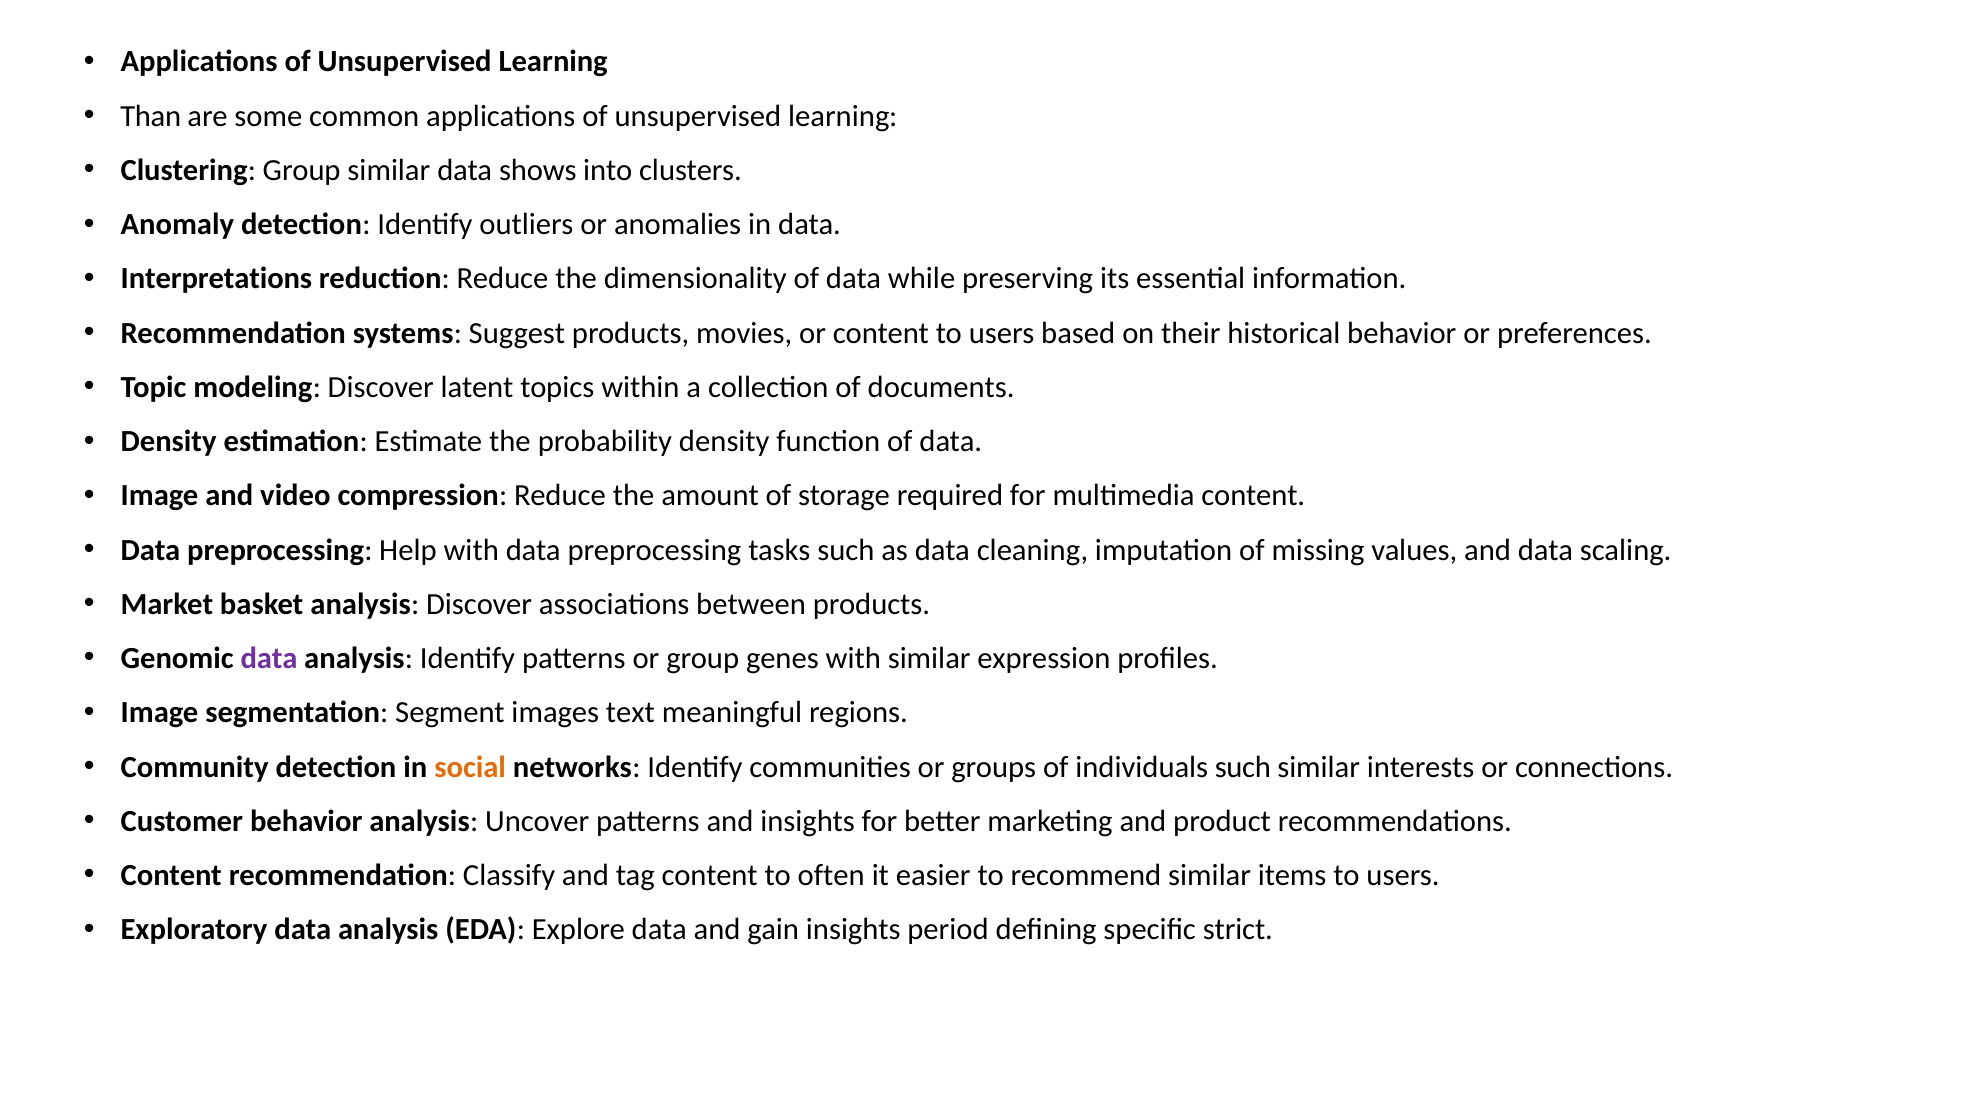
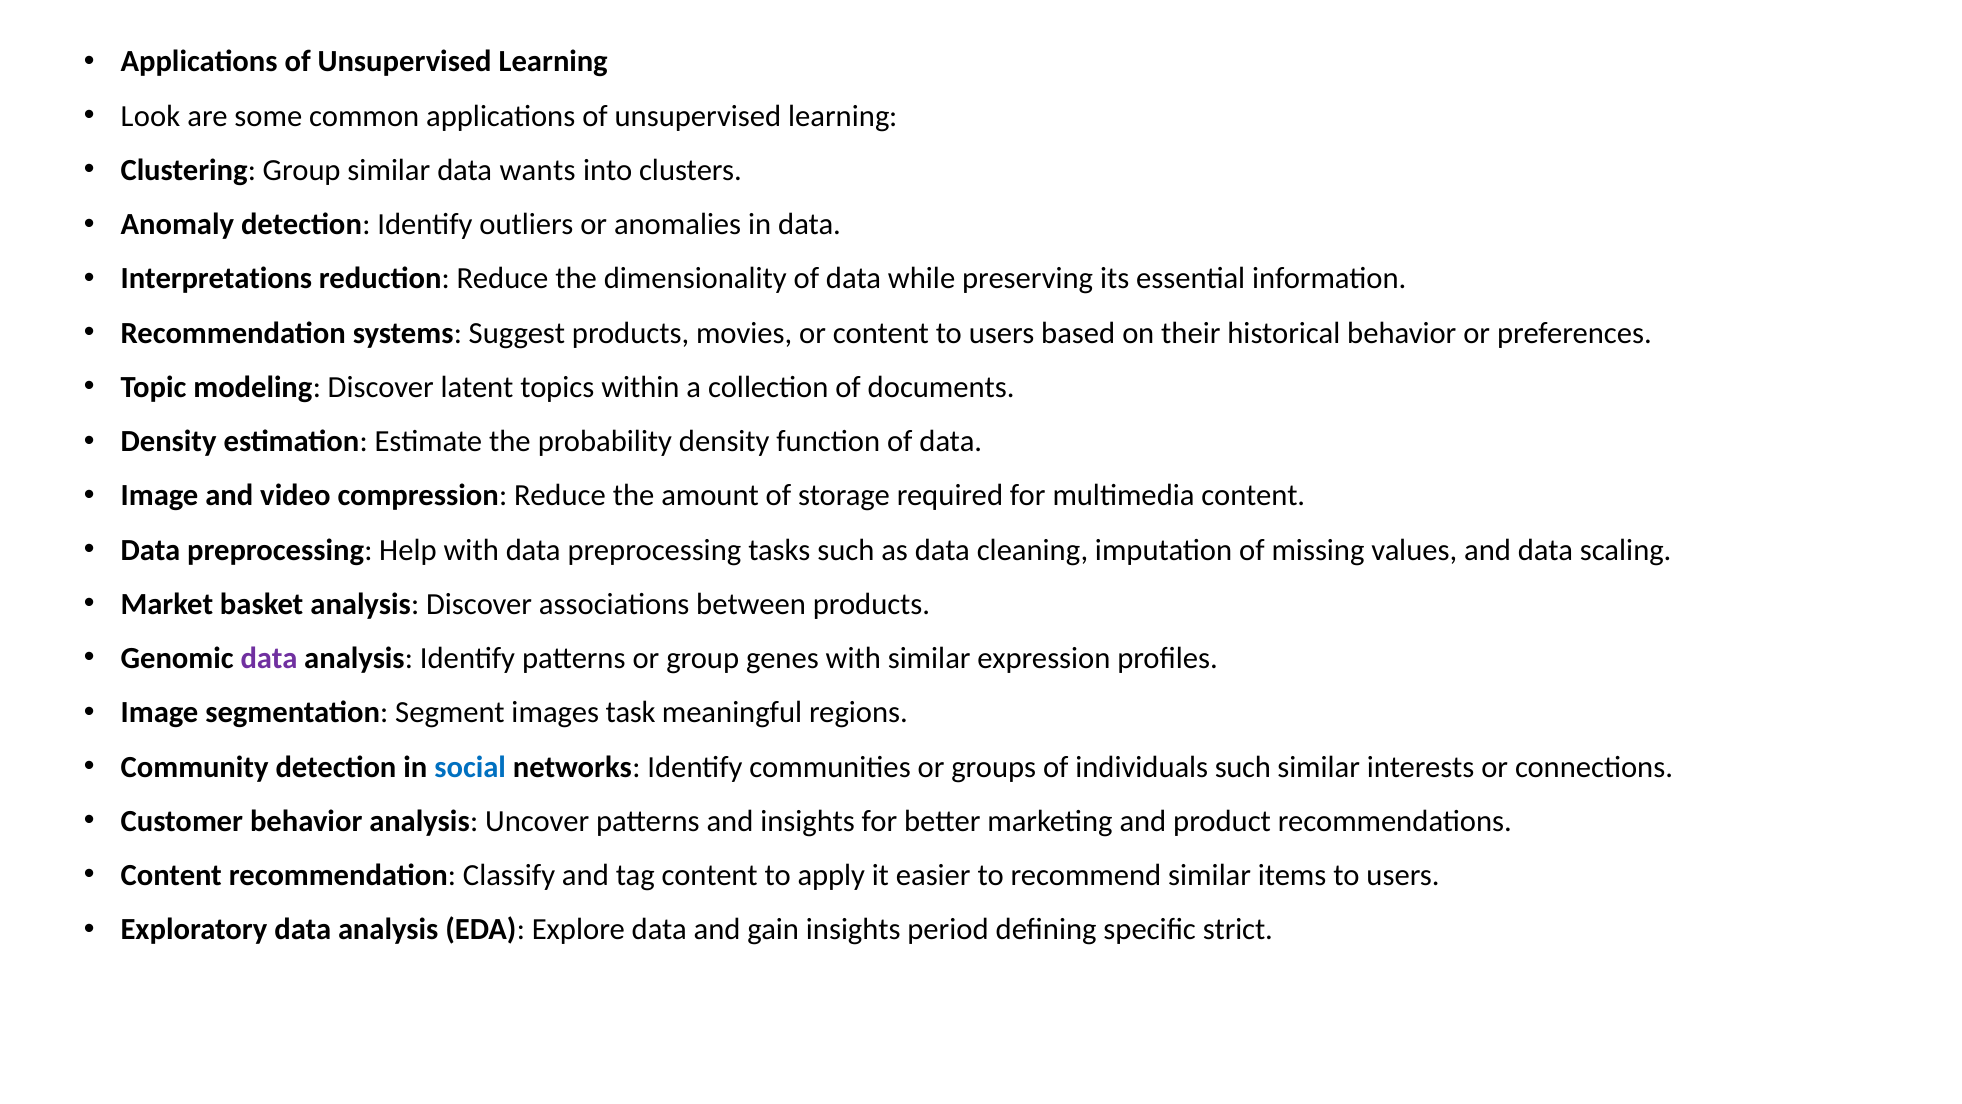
Than: Than -> Look (151, 116)
shows: shows -> wants (538, 170)
text: text -> task (631, 712)
social colour: orange -> blue (470, 767)
often: often -> apply (831, 875)
